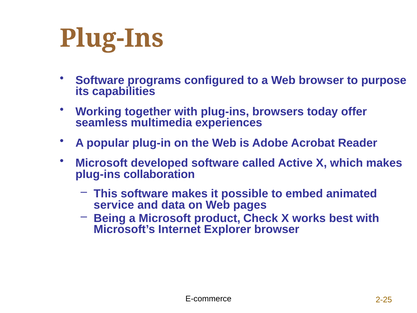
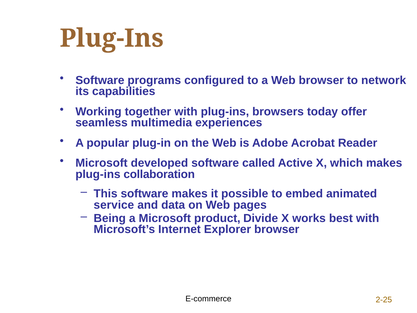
purpose: purpose -> network (384, 80)
Check: Check -> Divide (261, 218)
